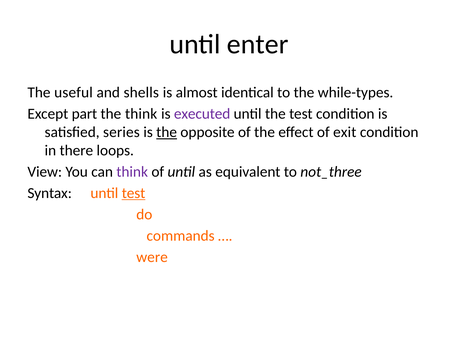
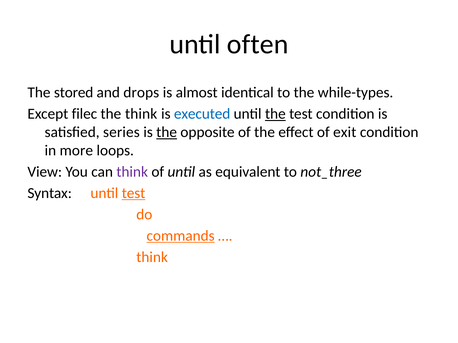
enter: enter -> often (258, 44)
useful: useful -> stored (74, 93)
shells: shells -> drops (141, 93)
part: part -> filec (84, 114)
executed colour: purple -> blue (202, 114)
the underline: none -> present (275, 114)
there: there -> more (76, 151)
commands underline: none -> present (181, 236)
were: were -> think (152, 258)
